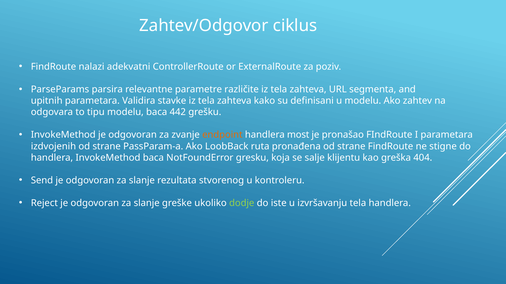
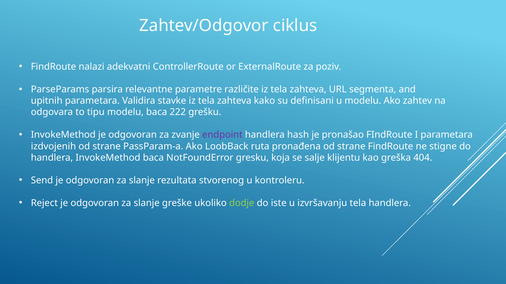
442: 442 -> 222 (178, 112)
endpoint colour: orange -> purple (222, 135)
most: most -> hash (298, 135)
